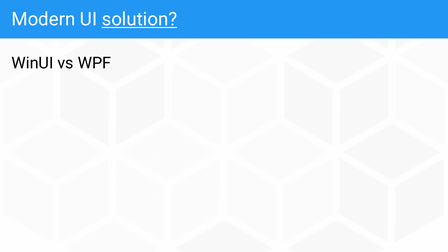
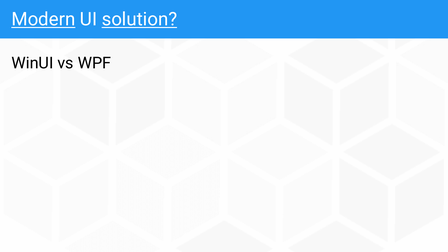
Modern underline: none -> present (43, 19)
